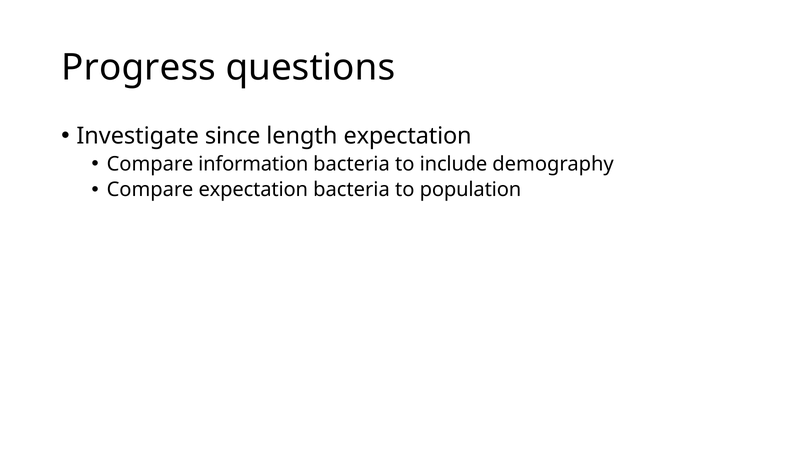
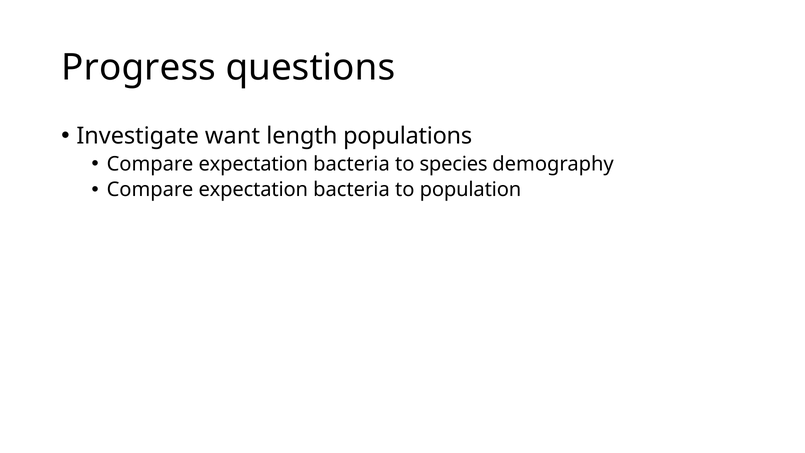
since: since -> want (233, 136)
length expectation: expectation -> populations (408, 136)
information: information -> expectation (253, 164)
include: include -> species (454, 164)
